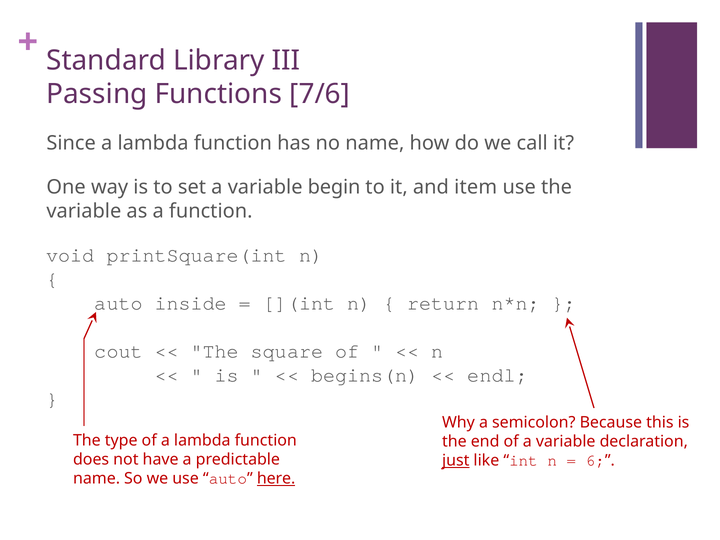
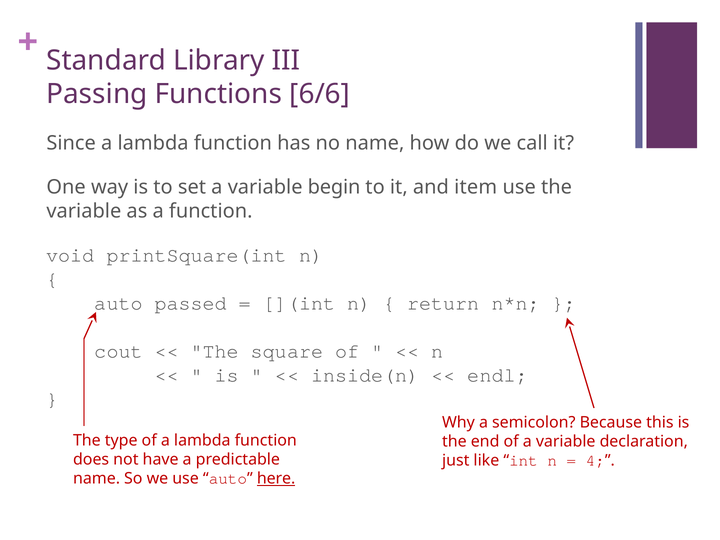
7/6: 7/6 -> 6/6 (320, 94)
inside: inside -> passed (191, 303)
begins(n: begins(n -> inside(n (365, 375)
just underline: present -> none (456, 461)
6: 6 -> 4 (595, 461)
